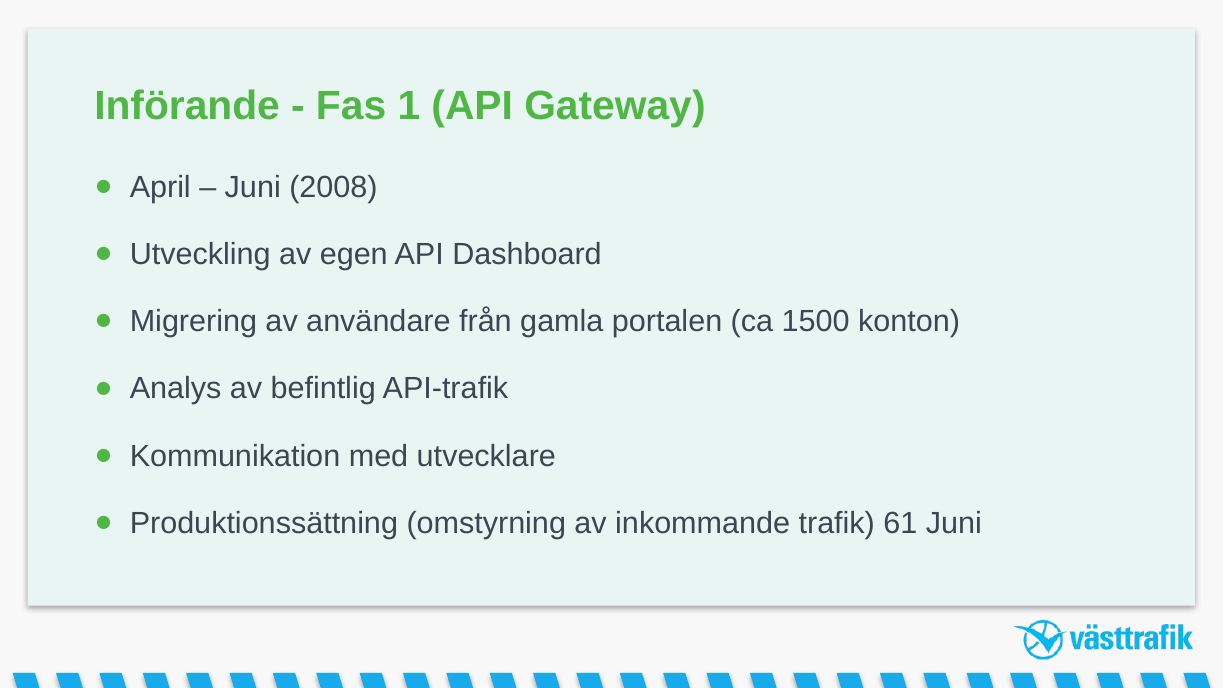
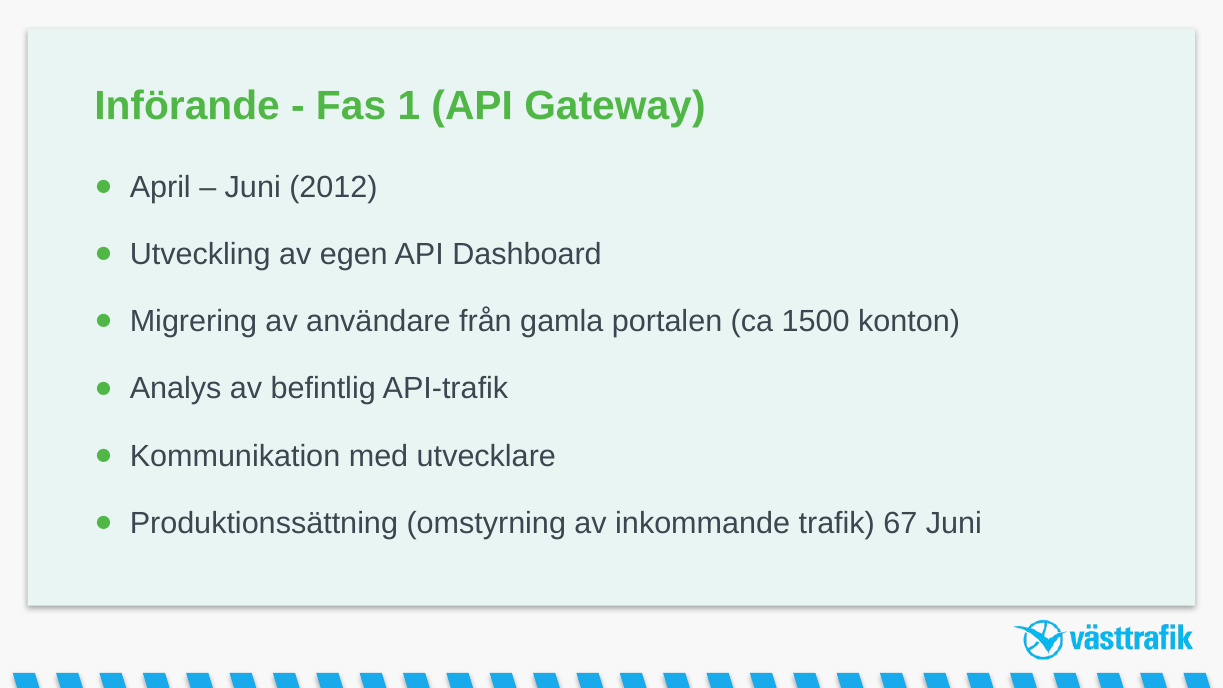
2008: 2008 -> 2012 (333, 187)
61: 61 -> 67 (900, 523)
